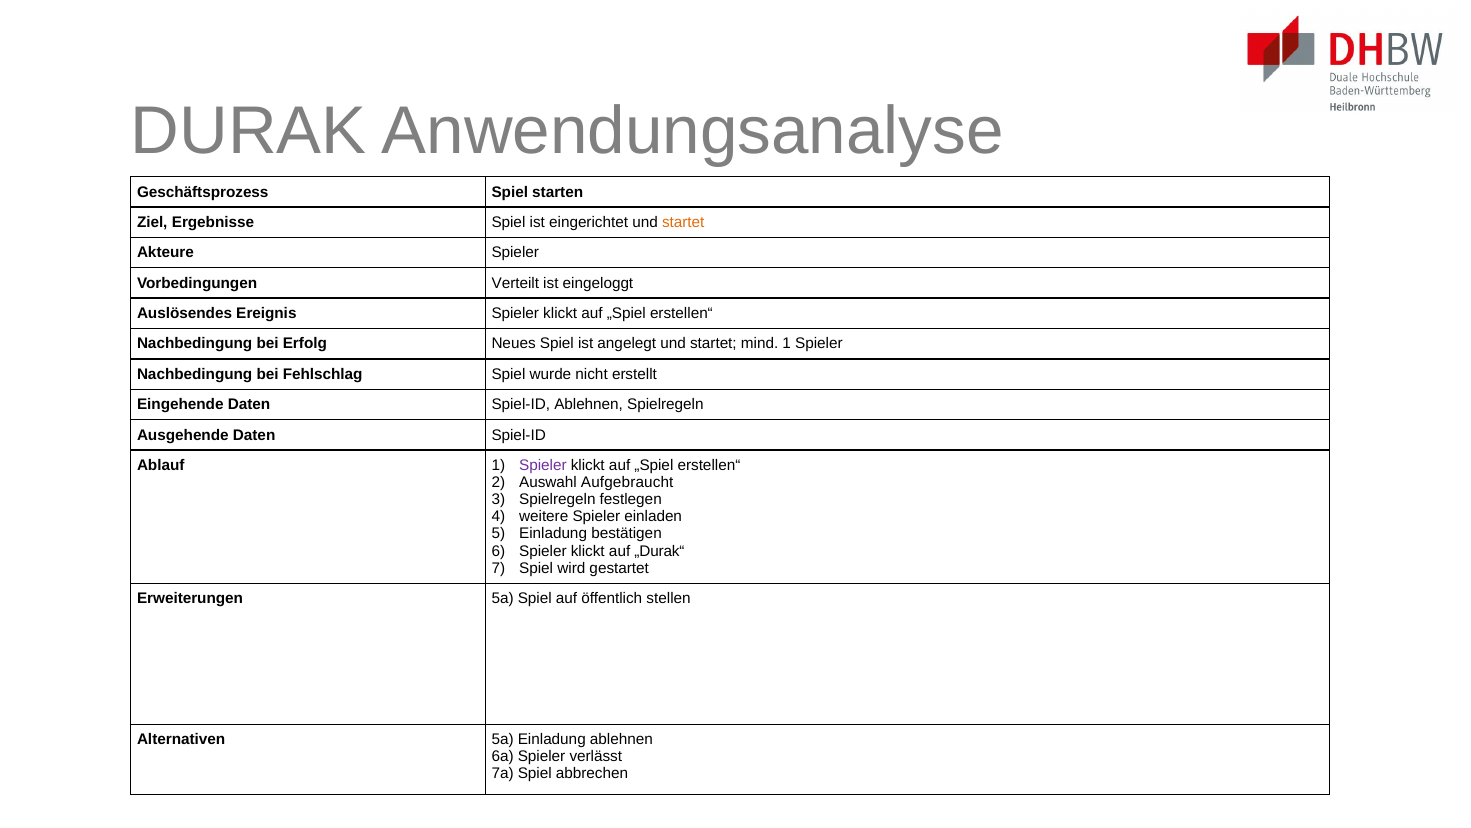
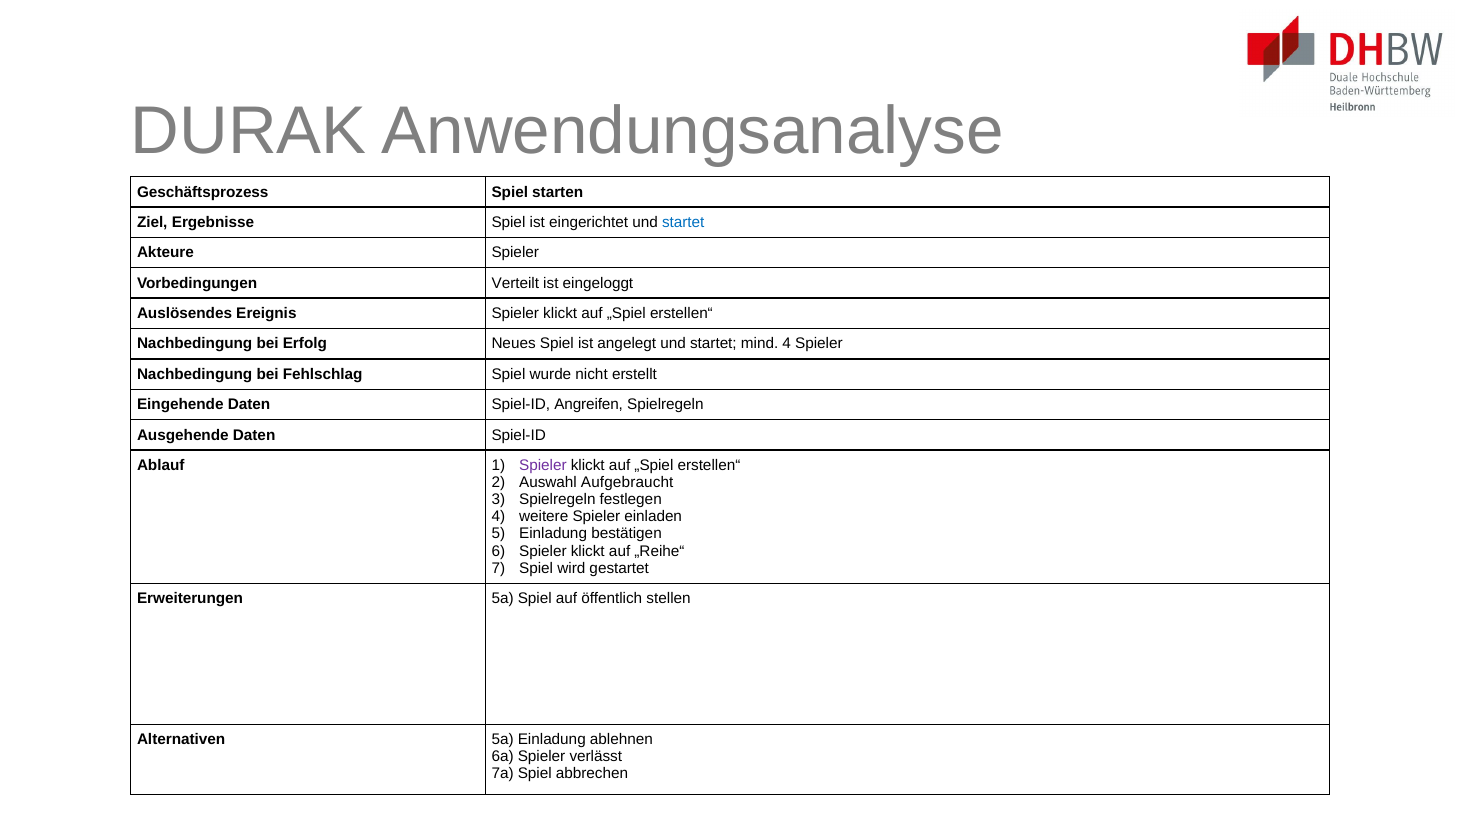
startet colour: orange -> blue (683, 222)
mind 1: 1 -> 4 (787, 344)
Spiel-ID Ablehnen: Ablehnen -> Angreifen (589, 404)
„Durak“: „Durak“ -> „Reihe“ (659, 551)
